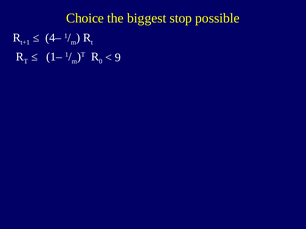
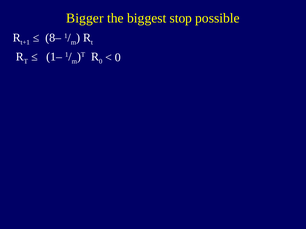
Choice: Choice -> Bigger (85, 18)
4–: 4– -> 8– (53, 38)
9: 9 -> 0 (118, 58)
